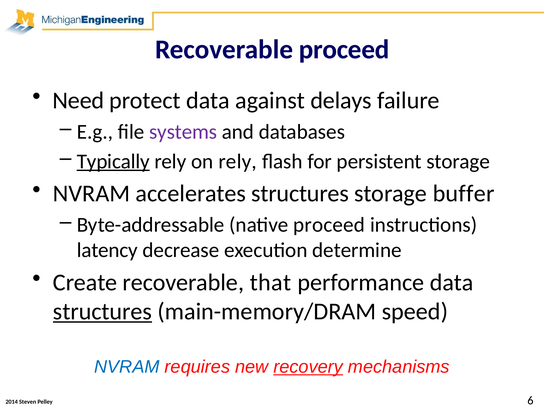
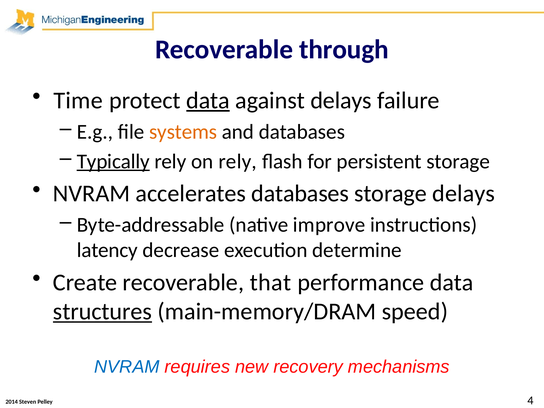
Recoverable proceed: proceed -> through (344, 49)
Need: Need -> Time (78, 100)
data underline: none -> present (208, 100)
systems colour: purple -> orange (183, 132)
accelerates structures: structures -> databases (300, 194)
storage buffer: buffer -> delays (464, 194)
native proceed: proceed -> improve (329, 225)
recovery underline: present -> none (308, 367)
6: 6 -> 4 (530, 401)
